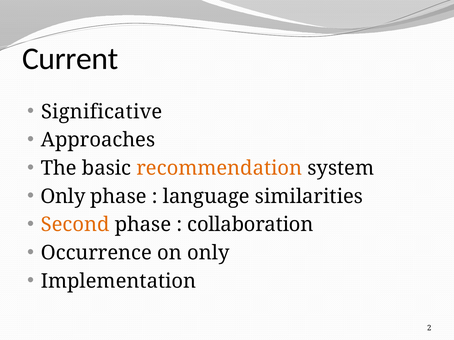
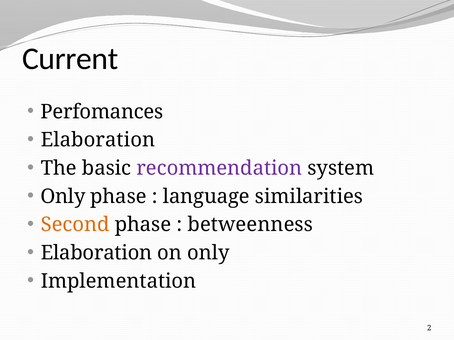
Significative: Significative -> Perfomances (102, 112)
Approaches: Approaches -> Elaboration (98, 140)
recommendation colour: orange -> purple (219, 168)
collaboration: collaboration -> betweenness (250, 225)
Occurrence: Occurrence -> Elaboration (96, 253)
